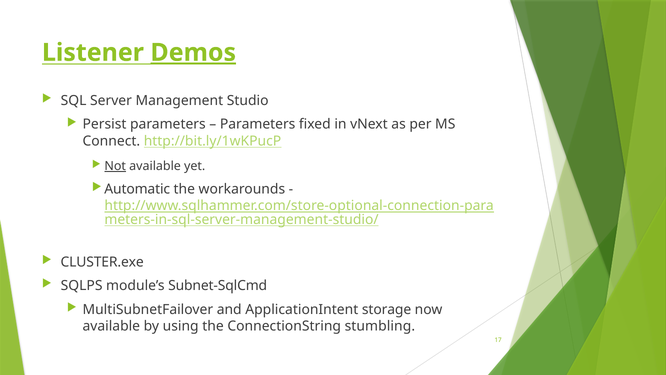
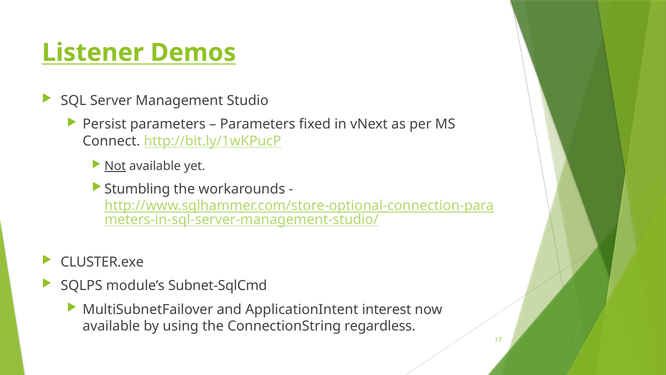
Demos underline: present -> none (193, 53)
Automatic: Automatic -> Stumbling (137, 189)
storage: storage -> interest (387, 309)
stumbling: stumbling -> regardless (380, 326)
